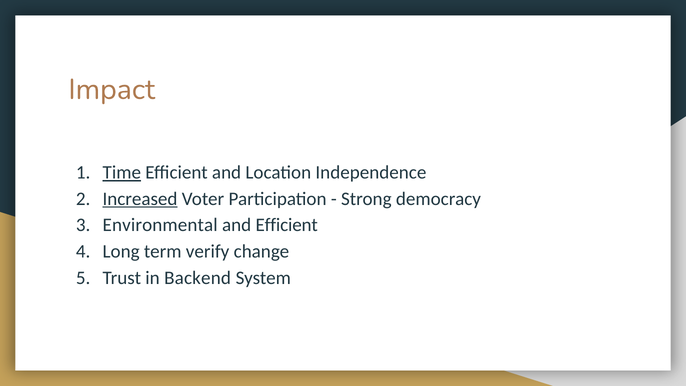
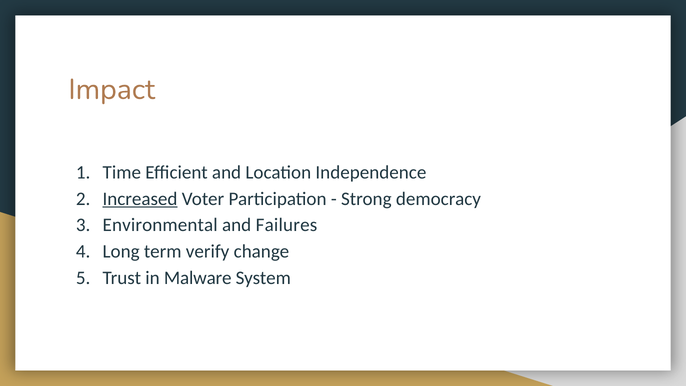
Time underline: present -> none (122, 172)
and Efficient: Efficient -> Failures (286, 225)
Backend: Backend -> Malware (198, 278)
